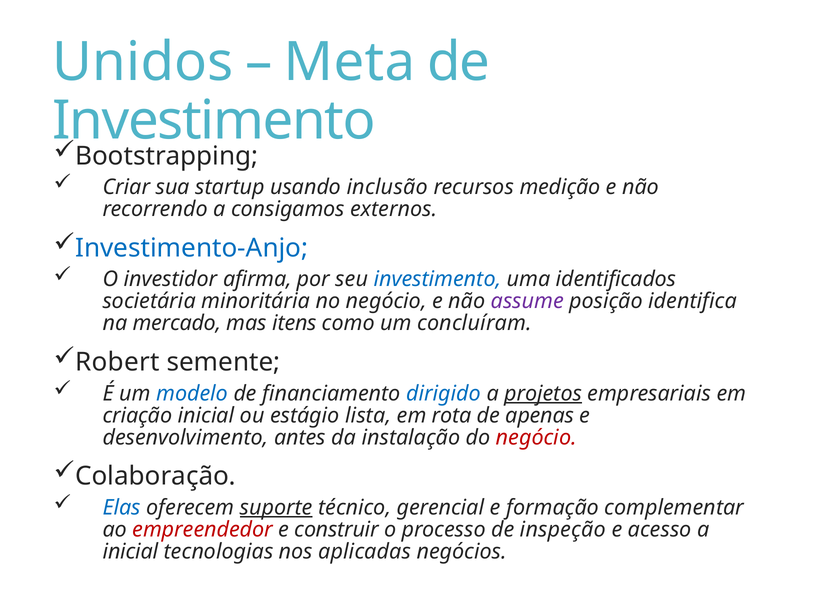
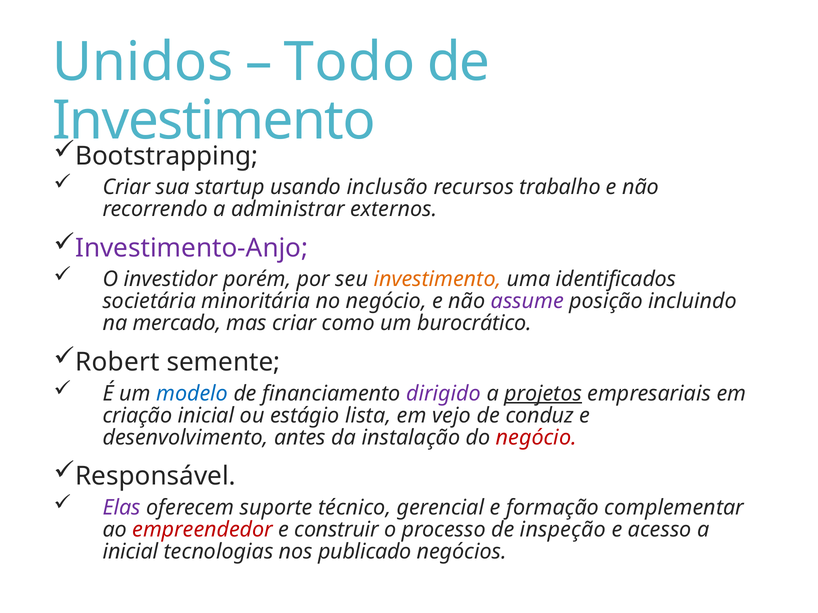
Meta: Meta -> Todo (350, 62)
medição: medição -> trabalho (560, 187)
consigamos: consigamos -> administrar (288, 209)
Investimento-Anjo colour: blue -> purple (192, 248)
afirma: afirma -> porém (257, 280)
investimento colour: blue -> orange (437, 280)
identifica: identifica -> incluindo (693, 302)
mas itens: itens -> criar (294, 324)
concluíram: concluíram -> burocrático (475, 324)
dirigido colour: blue -> purple (444, 394)
rota: rota -> vejo (452, 416)
apenas: apenas -> conduz (540, 416)
Colaboração: Colaboração -> Responsável (156, 477)
Elas colour: blue -> purple (122, 508)
suporte underline: present -> none (276, 508)
aplicadas: aplicadas -> publicado (365, 552)
